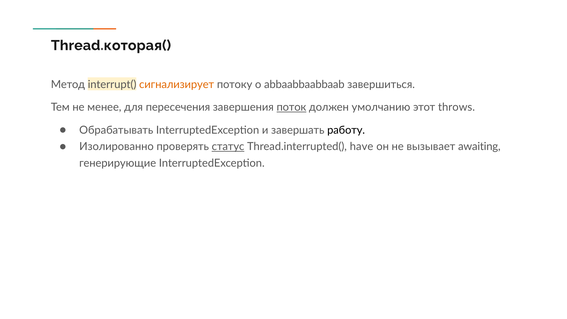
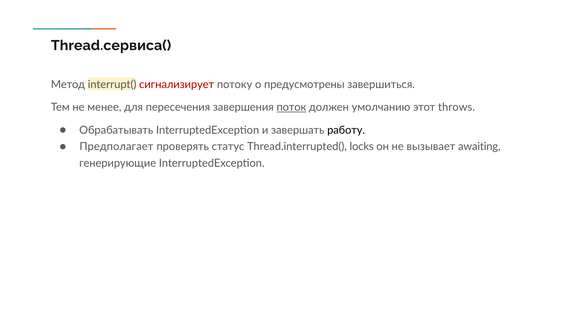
Thread.которая(: Thread.которая( -> Thread.сервиса( (111, 45)
сигнализирует colour: orange -> red (177, 84)
abbaabbaabbaab: abbaabbaabbaab -> предусмотрены (304, 84)
Изолированно: Изолированно -> Предполагает (116, 147)
статус underline: present -> none (228, 147)
have: have -> locks (362, 147)
